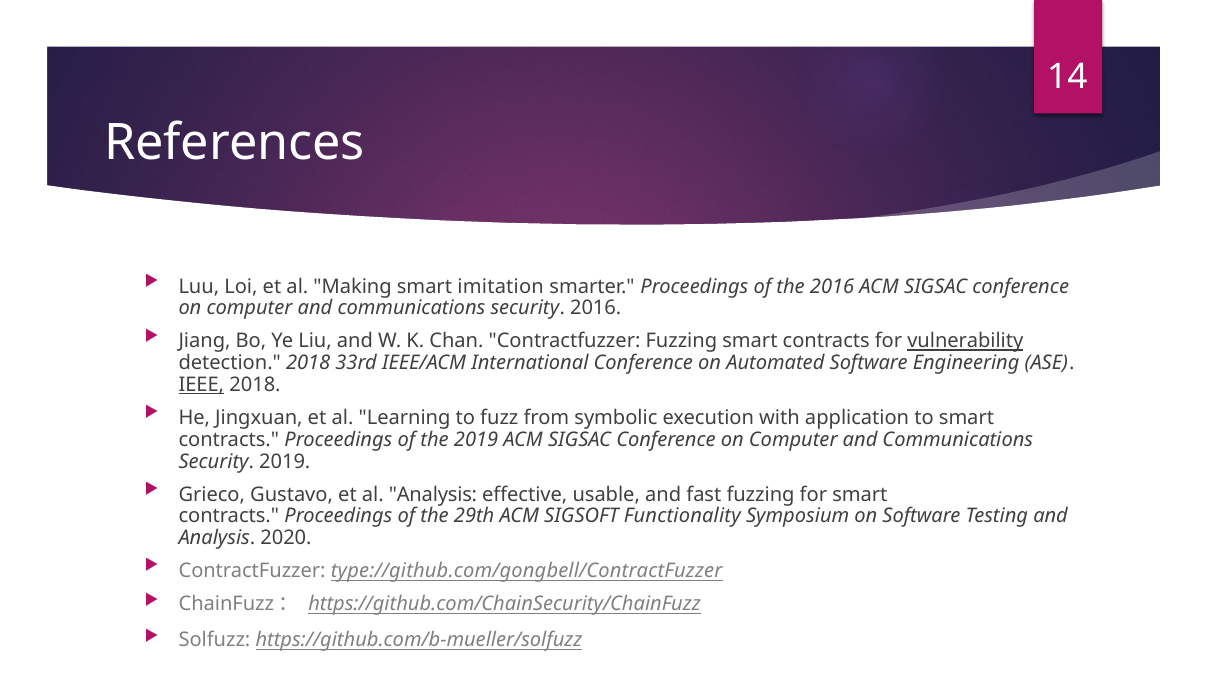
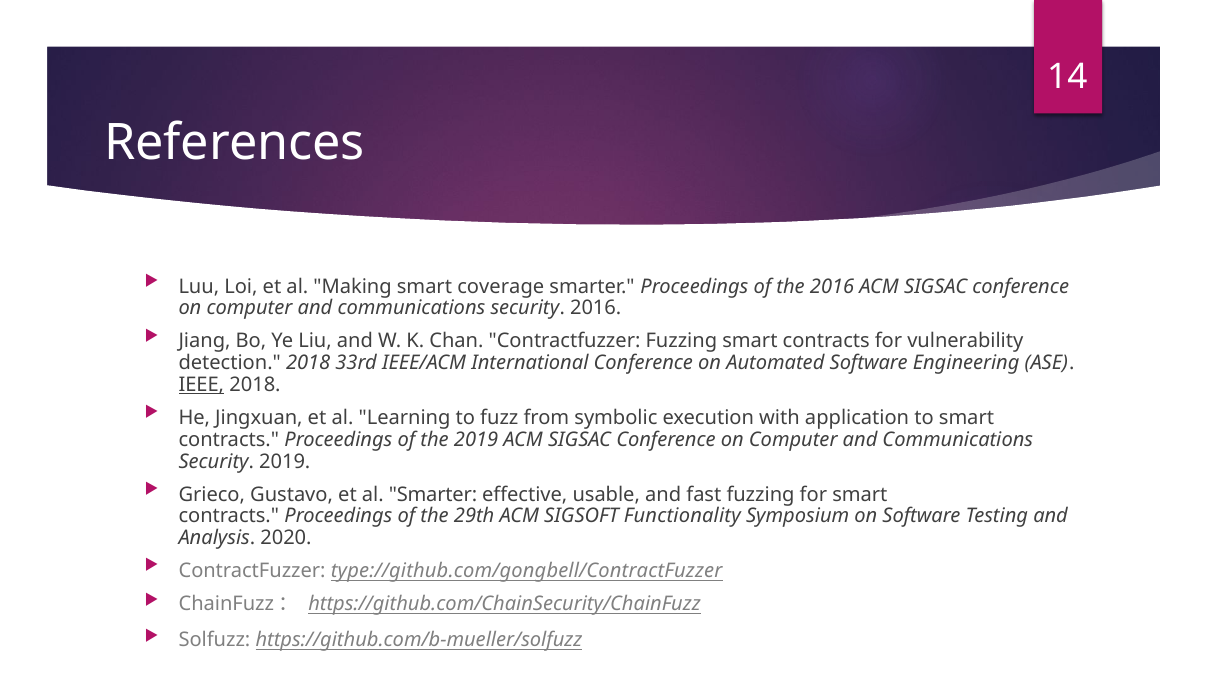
imitation: imitation -> coverage (501, 286)
vulnerability underline: present -> none (965, 341)
al Analysis: Analysis -> Smarter (433, 494)
